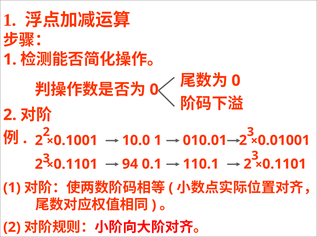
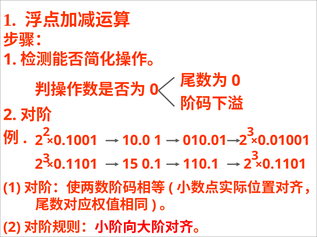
94: 94 -> 15 (130, 165)
